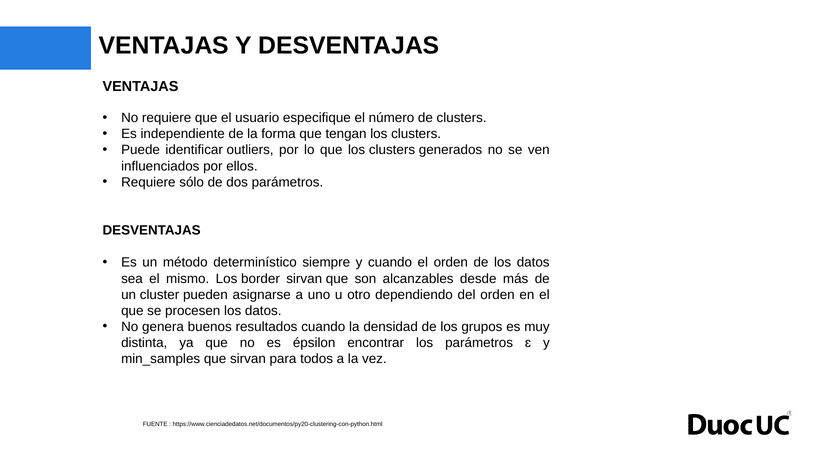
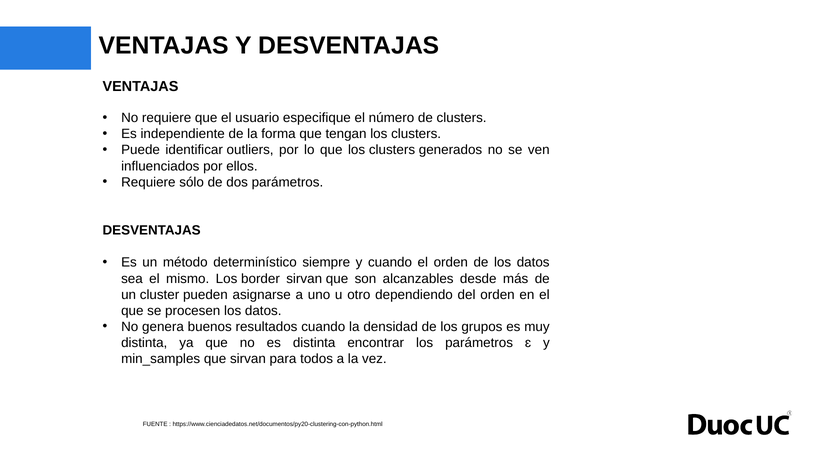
es épsilon: épsilon -> distinta (314, 343)
